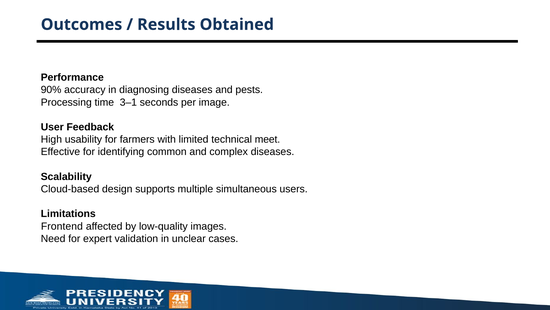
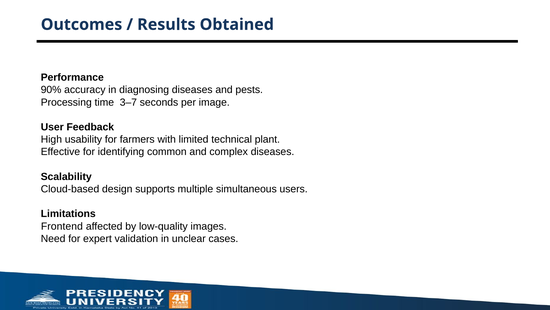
3–1: 3–1 -> 3–7 (128, 102)
meet: meet -> plant (267, 139)
